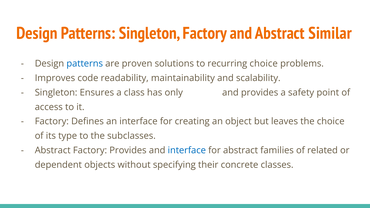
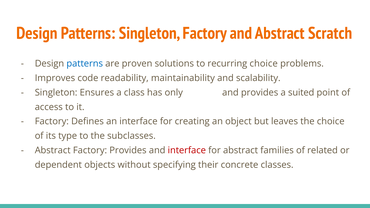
Similar: Similar -> Scratch (330, 33)
safety: safety -> suited (301, 93)
interface colour: blue -> red (187, 150)
